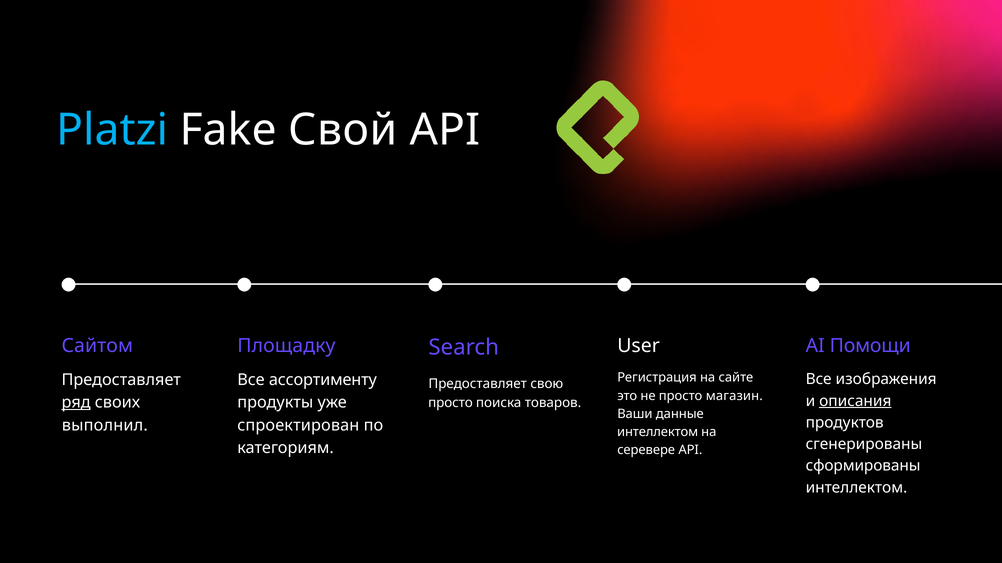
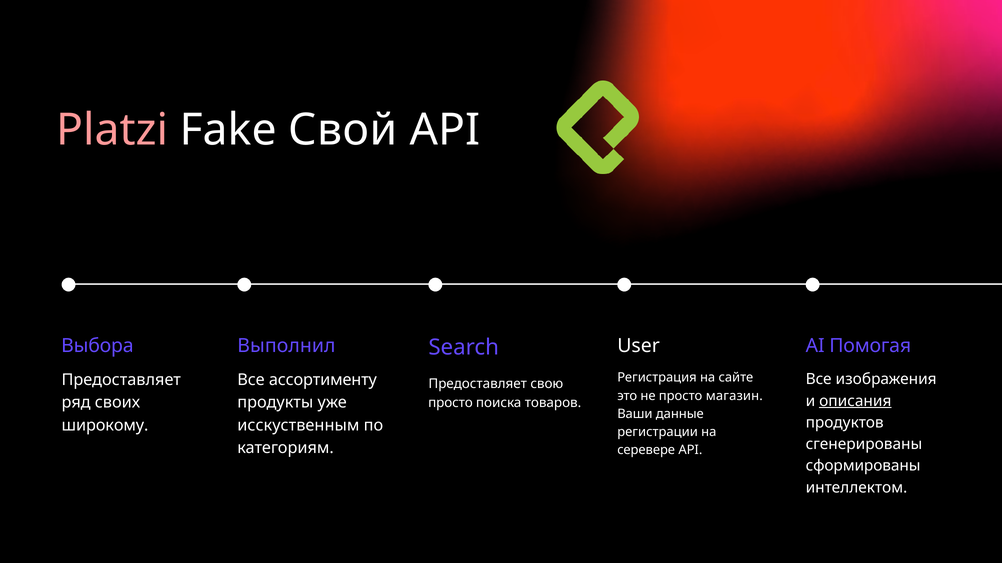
Platzi colour: light blue -> pink (112, 130)
Сайтом: Сайтом -> Выбора (97, 346)
Площадку: Площадку -> Выполнил (286, 346)
Помощи: Помощи -> Помогая (870, 346)
ряд underline: present -> none (76, 403)
выполнил: выполнил -> широкому (105, 426)
спроектирован: спроектирован -> исскуственным (298, 426)
интеллектом: интеллектом -> регистрации (658, 433)
